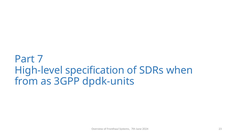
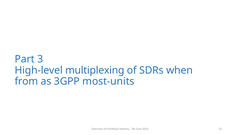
7: 7 -> 3 (40, 59)
specification: specification -> multiplexing (95, 70)
dpdk-units: dpdk-units -> most-units (108, 81)
